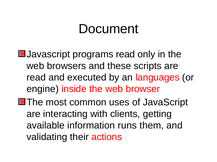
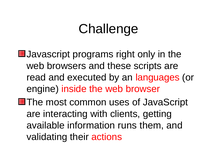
Document: Document -> Challenge (108, 29)
programs read: read -> right (125, 55)
